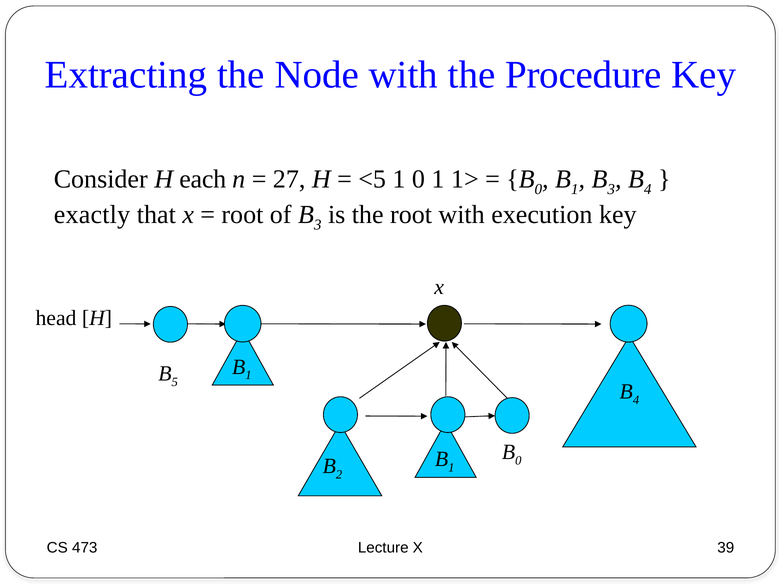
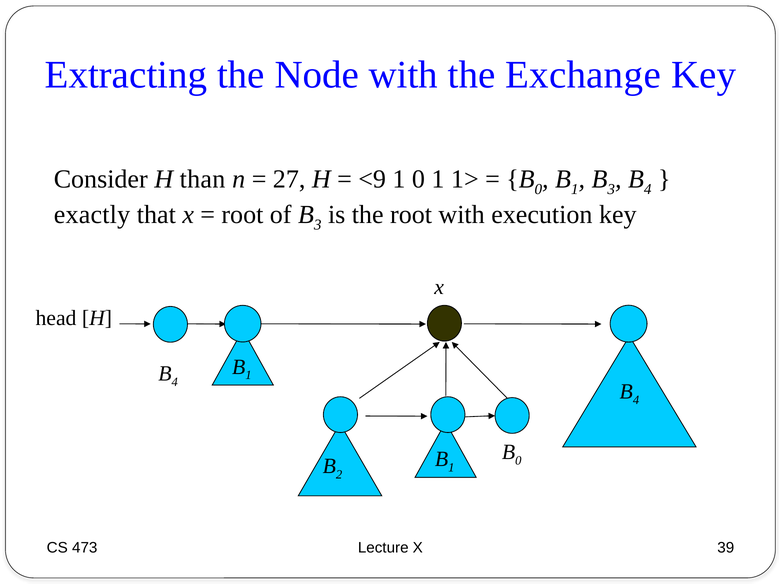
Procedure: Procedure -> Exchange (583, 75)
each: each -> than (202, 179)
<5: <5 -> <9 (372, 179)
5: 5 -> 4 (175, 382)
